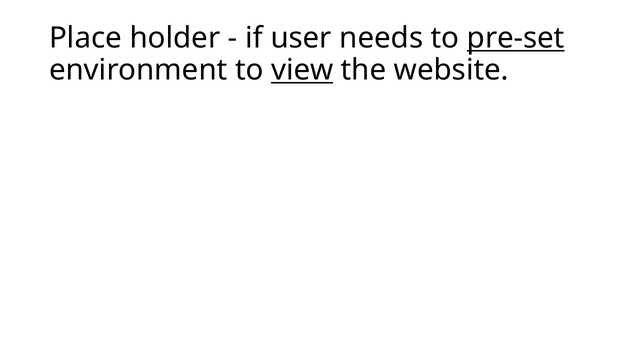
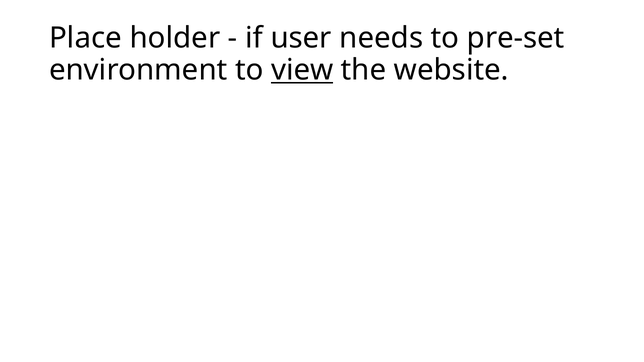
pre-set underline: present -> none (516, 38)
